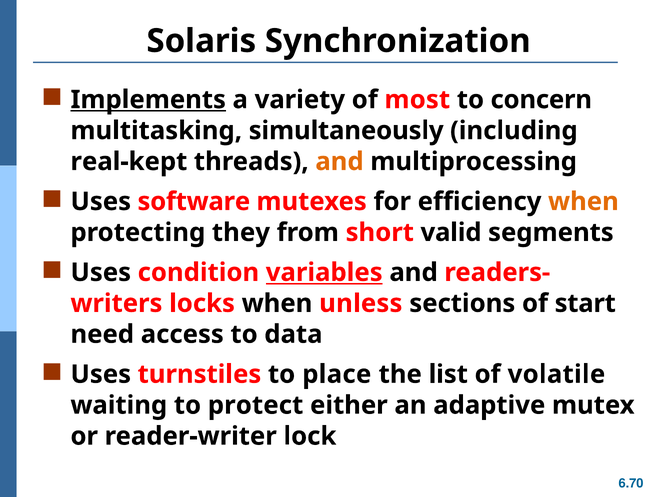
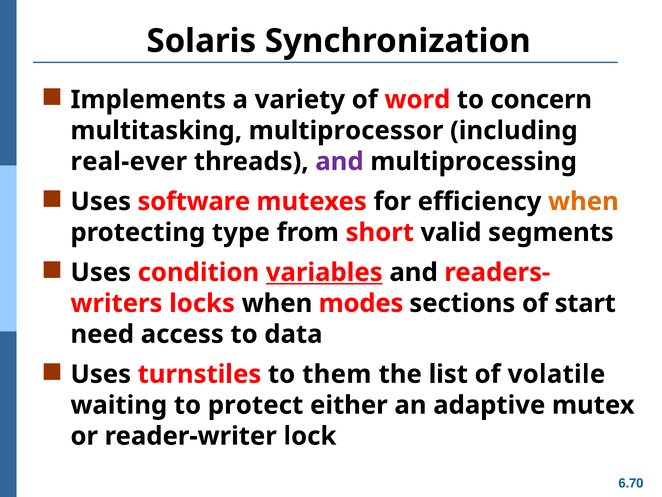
Implements underline: present -> none (148, 100)
most: most -> word (417, 100)
simultaneously: simultaneously -> multiprocessor (346, 130)
real-kept: real-kept -> real-ever (129, 161)
and colour: orange -> purple (339, 161)
they: they -> type (241, 232)
unless: unless -> modes (361, 303)
place: place -> them (337, 374)
